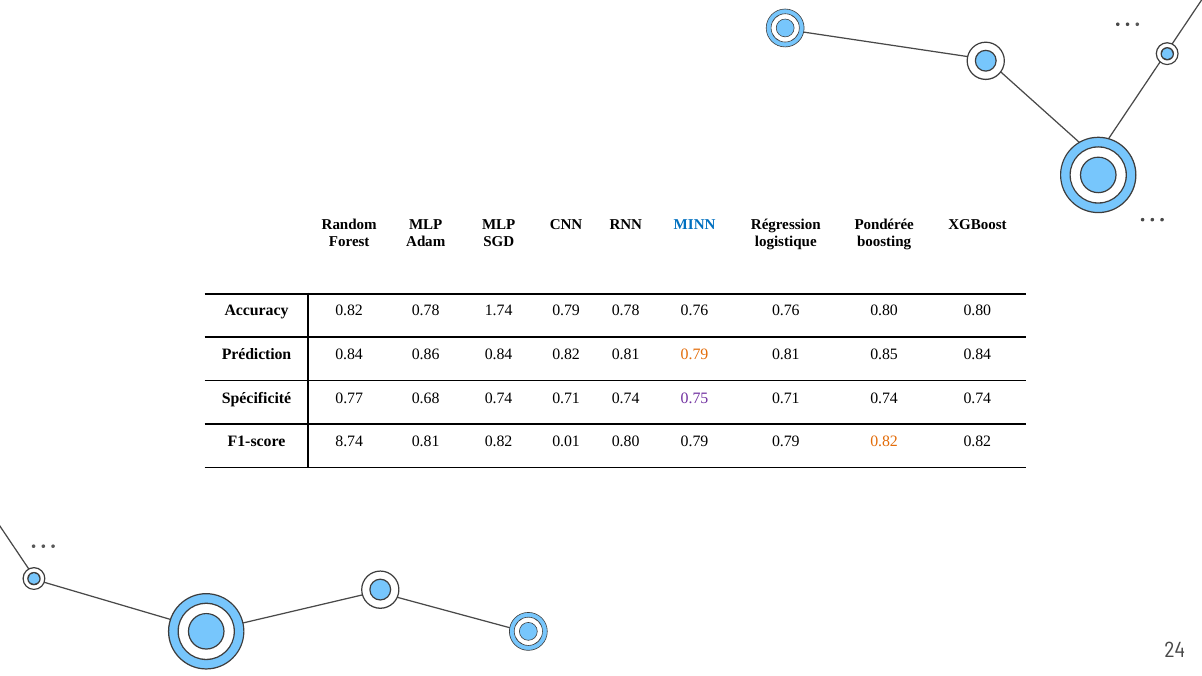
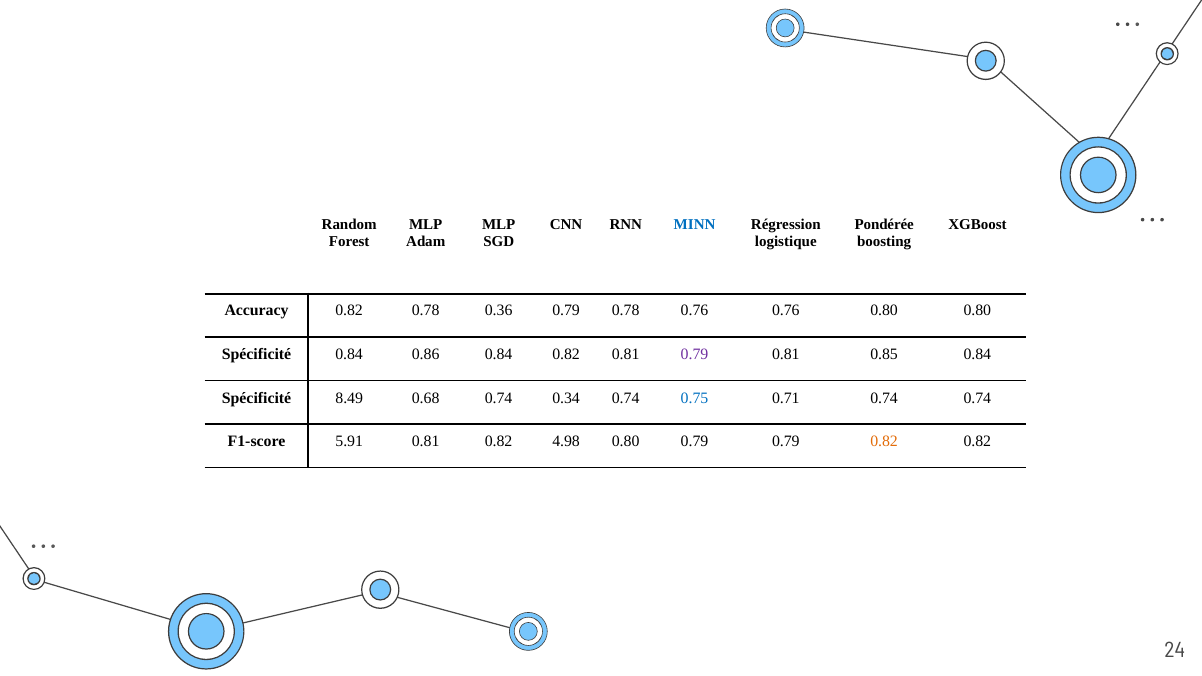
1.74: 1.74 -> 0.36 (499, 311)
Prédiction: Prédiction -> Spécificité (257, 354)
0.79 colour: orange -> purple (695, 354)
0.77: 0.77 -> 8.49 (349, 398)
0.74 0.71: 0.71 -> 0.34 (566, 398)
0.75 colour: purple -> blue (695, 398)
8.74: 8.74 -> 5.91 (349, 441)
0.01: 0.01 -> 4.98 (566, 441)
